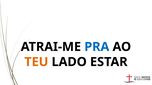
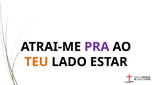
PRA colour: blue -> purple (97, 47)
